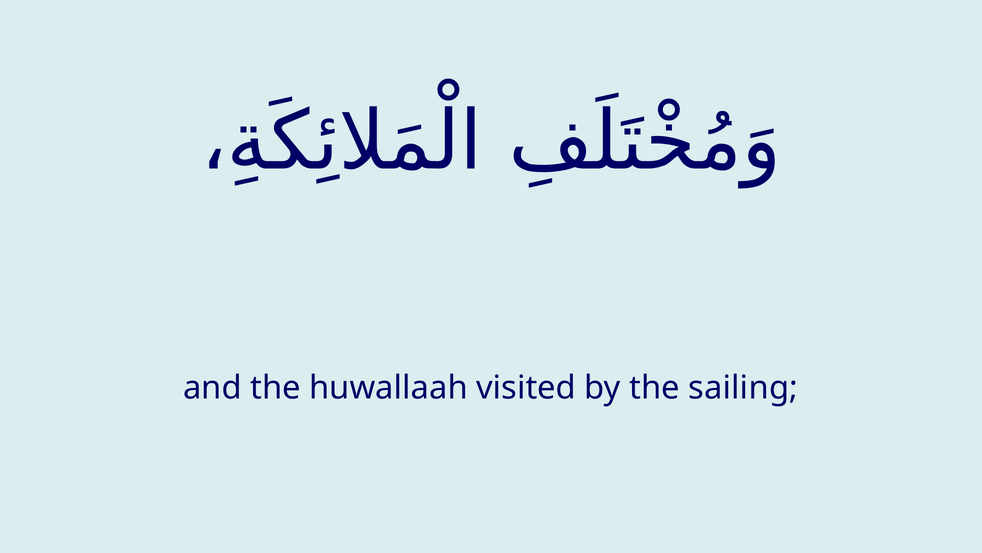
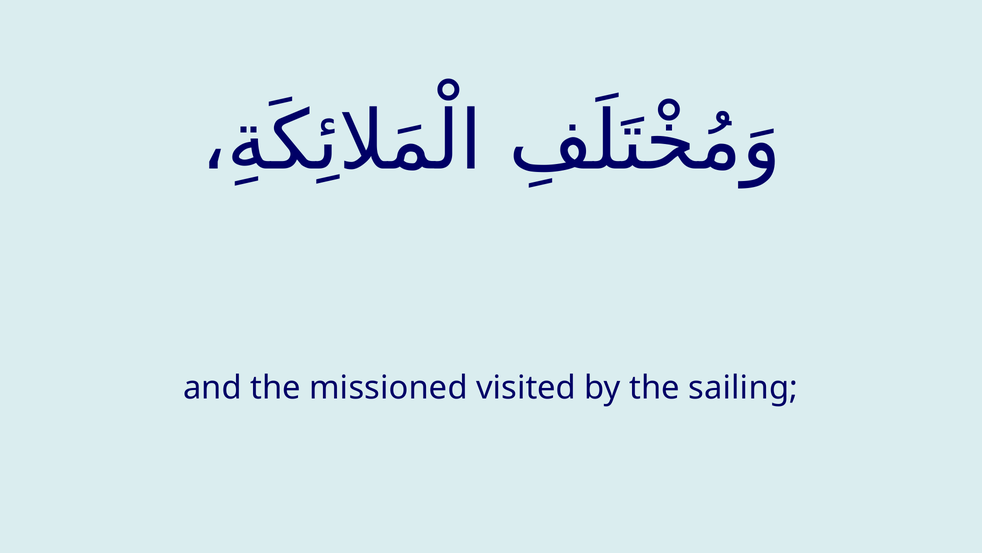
huwallaah: huwallaah -> missioned (388, 388)
